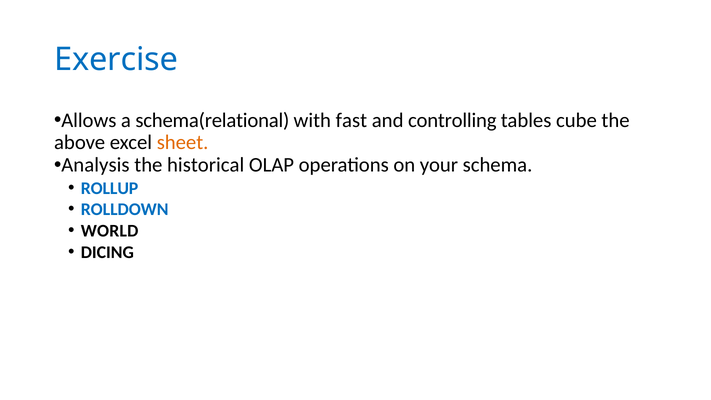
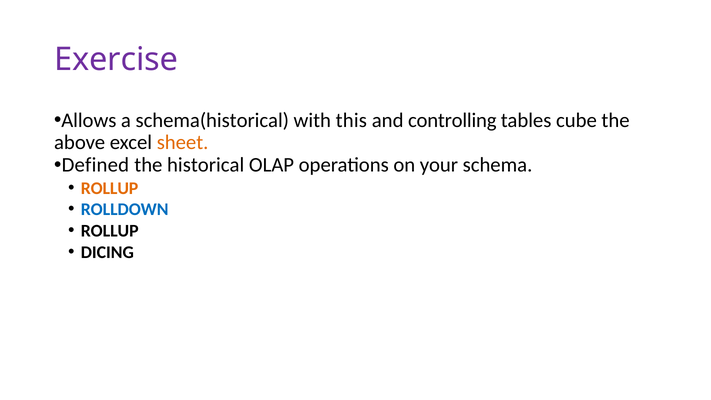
Exercise colour: blue -> purple (116, 60)
schema(relational: schema(relational -> schema(historical (212, 120)
fast: fast -> this (351, 120)
Analysis: Analysis -> Defined (95, 165)
ROLLUP colour: blue -> orange (110, 188)
WORLD: WORLD -> ROLLUP (110, 231)
